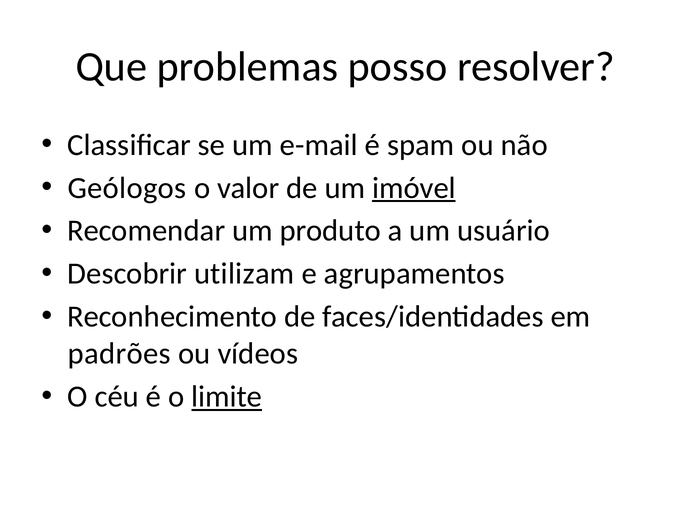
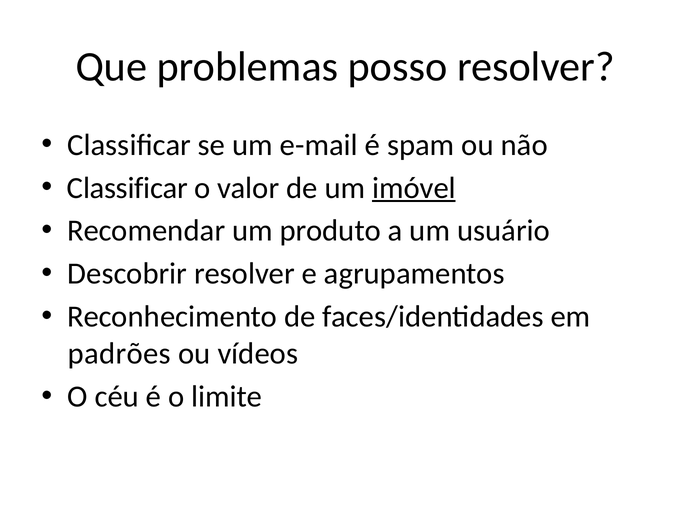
Geólogos: Geólogos -> Classificar (127, 188)
Descobrir utilizam: utilizam -> resolver (244, 274)
limite underline: present -> none (227, 397)
